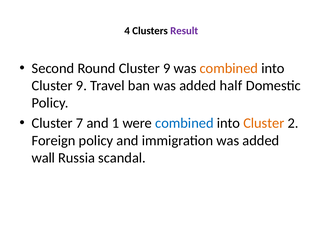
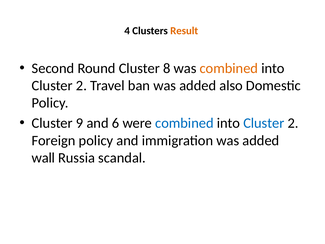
Result colour: purple -> orange (184, 31)
Round Cluster 9: 9 -> 8 (167, 68)
9: 9 -> 2 (81, 86)
half: half -> also (231, 86)
7: 7 -> 9 (80, 123)
1: 1 -> 6 (116, 123)
Cluster colour: orange -> blue (264, 123)
